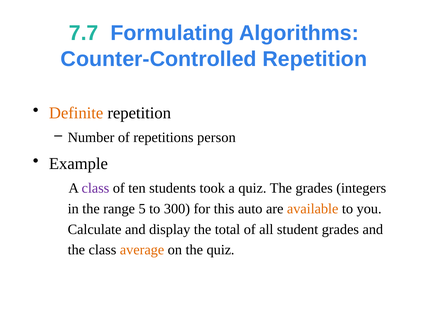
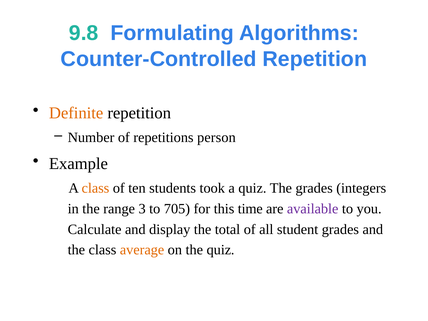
7.7: 7.7 -> 9.8 (84, 33)
class colour: purple -> orange (95, 188)
5: 5 -> 3 (142, 209)
300: 300 -> 705 (177, 209)
auto: auto -> time (250, 209)
available colour: orange -> purple (313, 209)
